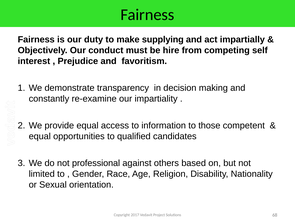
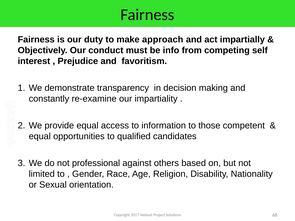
supplying: supplying -> approach (163, 39)
hire: hire -> info (171, 50)
